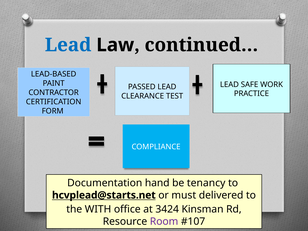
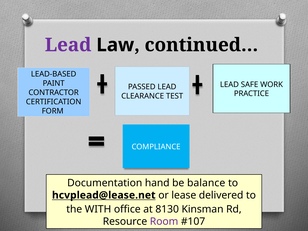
Lead colour: blue -> purple (68, 45)
tenancy: tenancy -> balance (206, 183)
hcvplead@starts.net: hcvplead@starts.net -> hcvplead@lease.net (104, 195)
must: must -> lease (184, 195)
3424: 3424 -> 8130 (167, 209)
